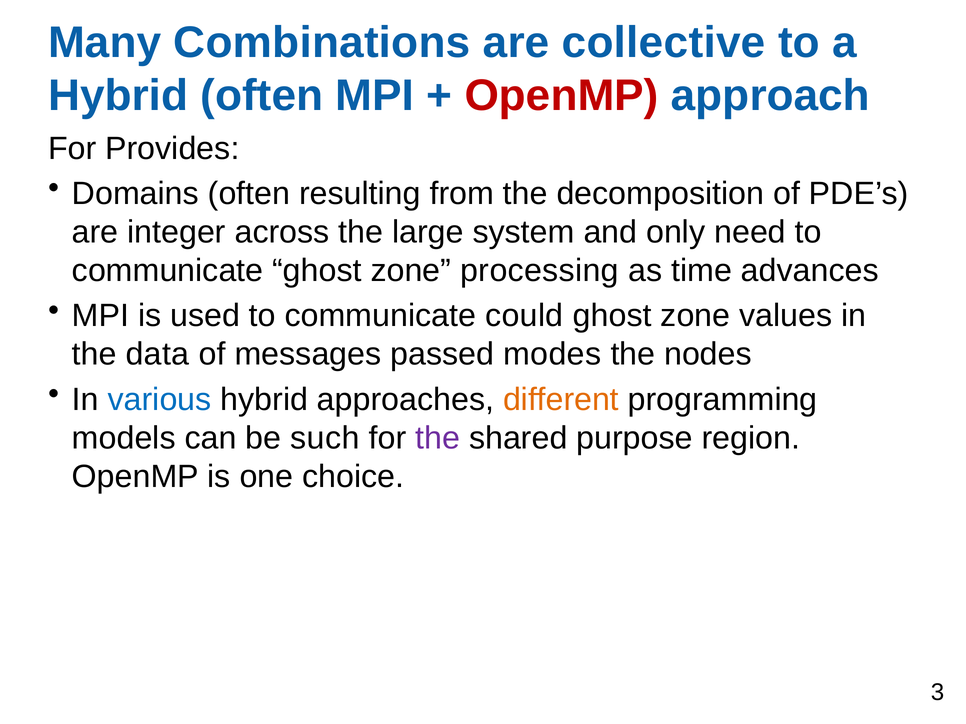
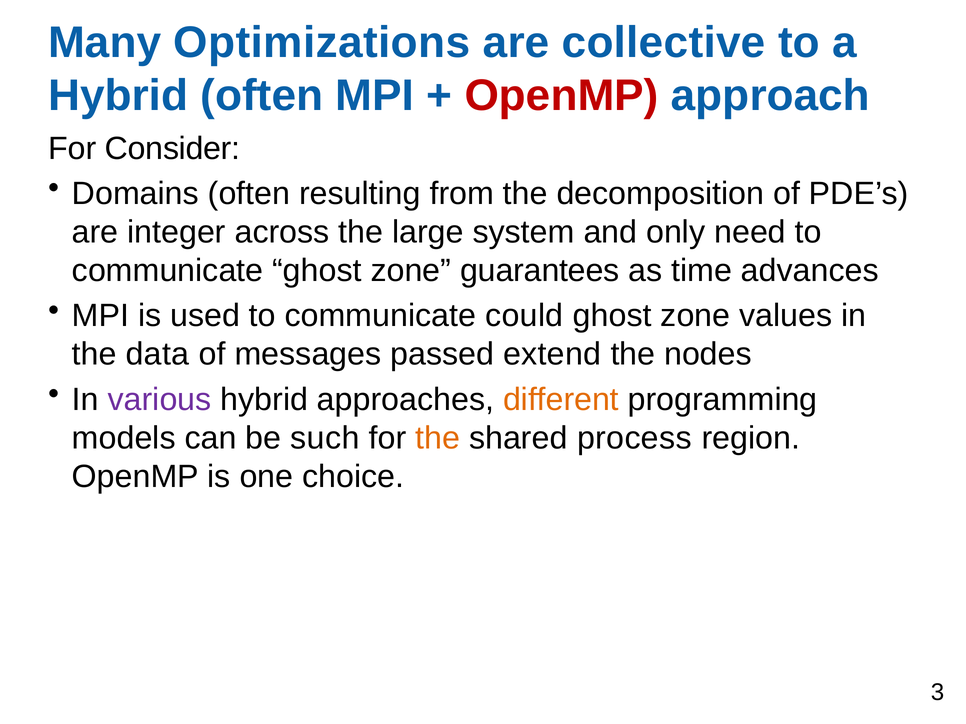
Combinations: Combinations -> Optimizations (322, 43)
Provides: Provides -> Consider (173, 149)
processing: processing -> guarantees (540, 271)
modes: modes -> extend (552, 355)
various colour: blue -> purple (160, 400)
the colour: purple -> orange (438, 438)
purpose: purpose -> process (634, 438)
